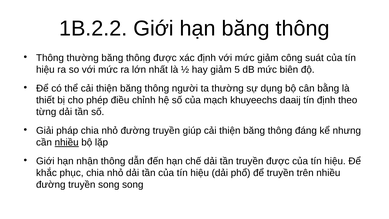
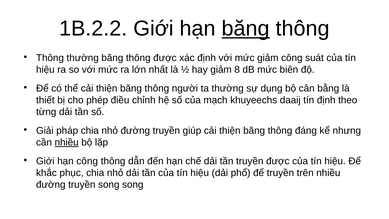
băng underline: none -> present (246, 28)
5: 5 -> 8 (237, 70)
hạn nhận: nhận -> công (87, 161)
